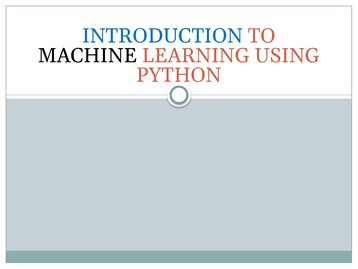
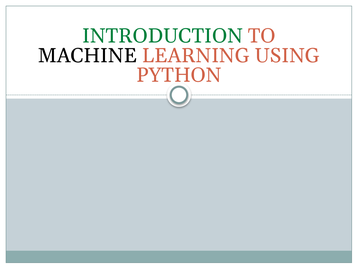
INTRODUCTION colour: blue -> green (163, 36)
